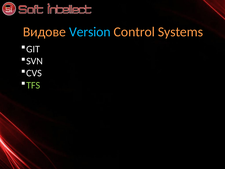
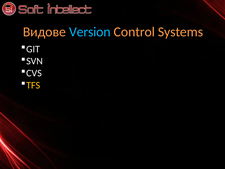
TFS colour: light green -> yellow (33, 85)
